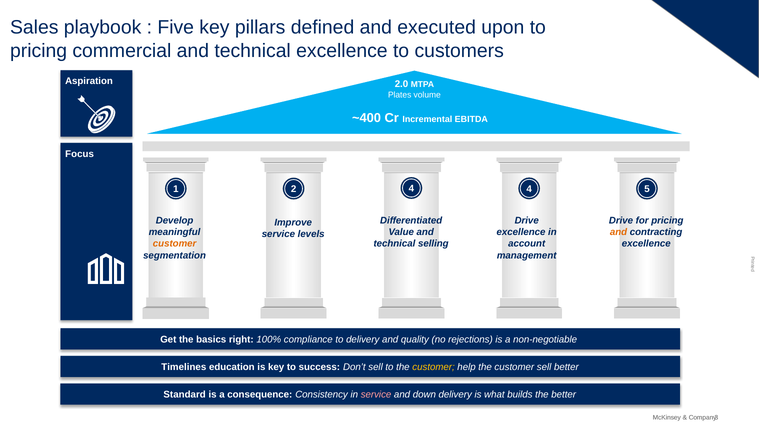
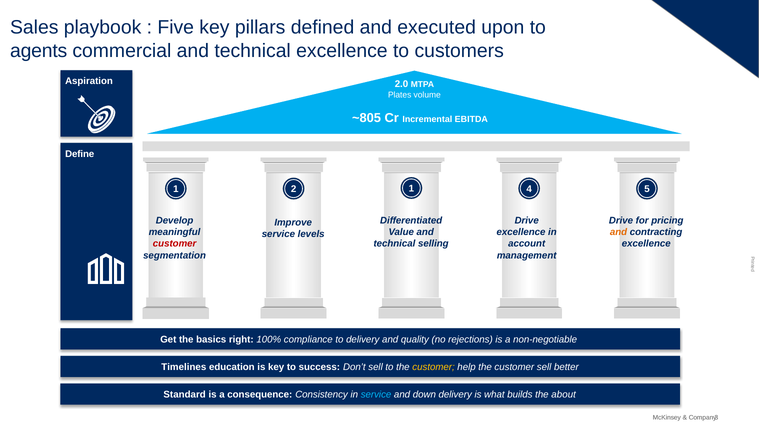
pricing: pricing -> agents (39, 51)
~400: ~400 -> ~805 (366, 118)
Focus: Focus -> Define (80, 154)
1 4: 4 -> 1 (411, 189)
customer colour: orange -> red (175, 244)
service colour: pink -> light blue (376, 395)
the better: better -> about (564, 395)
